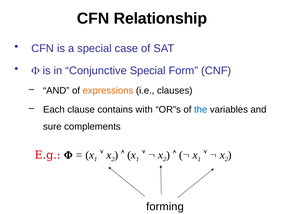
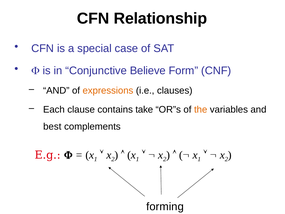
Conjunctive Special: Special -> Believe (148, 71)
with: with -> take (144, 109)
the colour: blue -> orange (201, 109)
sure: sure -> best (52, 126)
